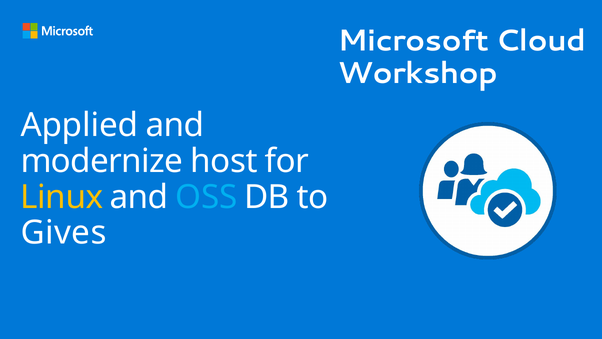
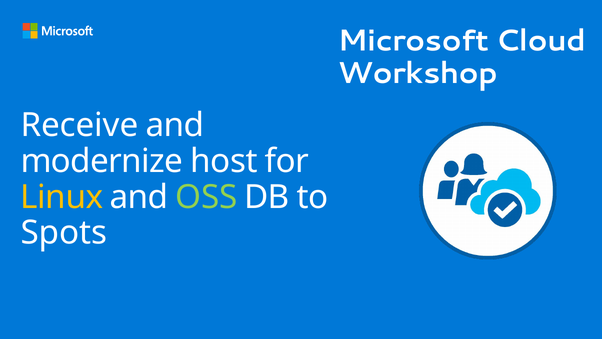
Applied: Applied -> Receive (79, 125)
OSS colour: light blue -> light green (206, 197)
Gives: Gives -> Spots (64, 233)
